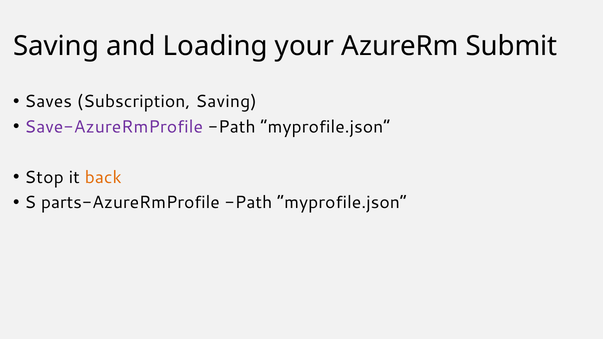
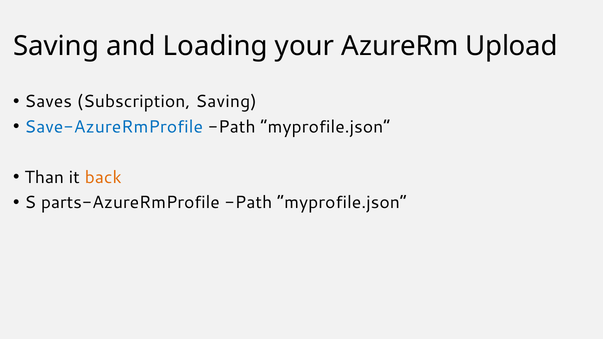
Submit: Submit -> Upload (512, 46)
Save-AzureRmProfile colour: purple -> blue (114, 127)
Stop: Stop -> Than (44, 177)
